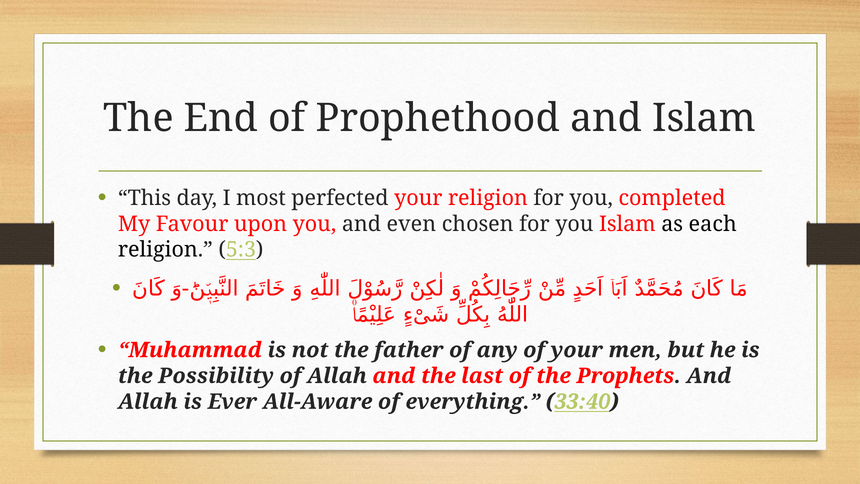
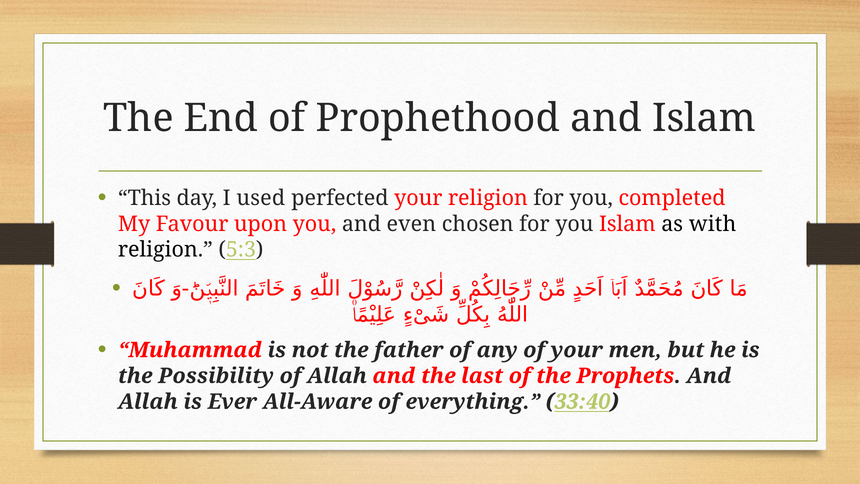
most: most -> used (261, 198)
each: each -> with (713, 224)
